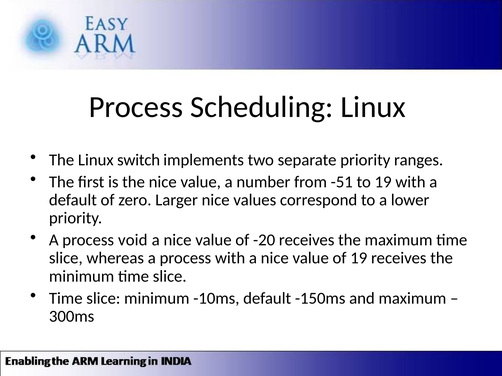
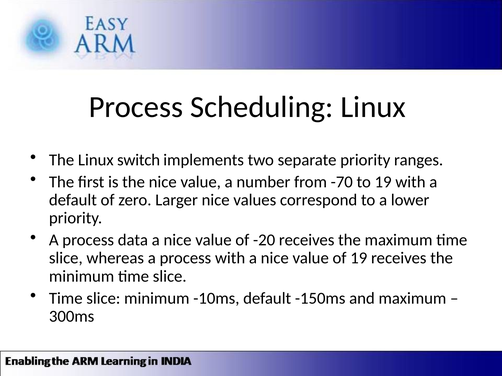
-51: -51 -> -70 (342, 182)
void: void -> data (133, 240)
